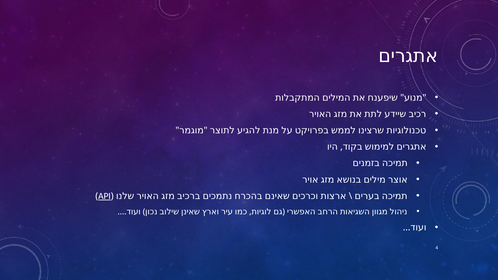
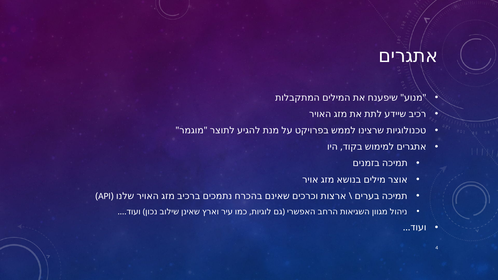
API underline: present -> none (104, 196)
